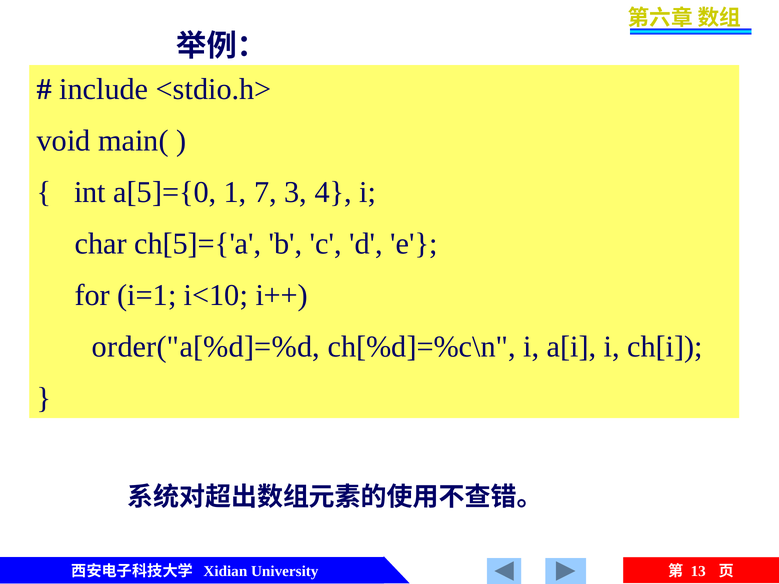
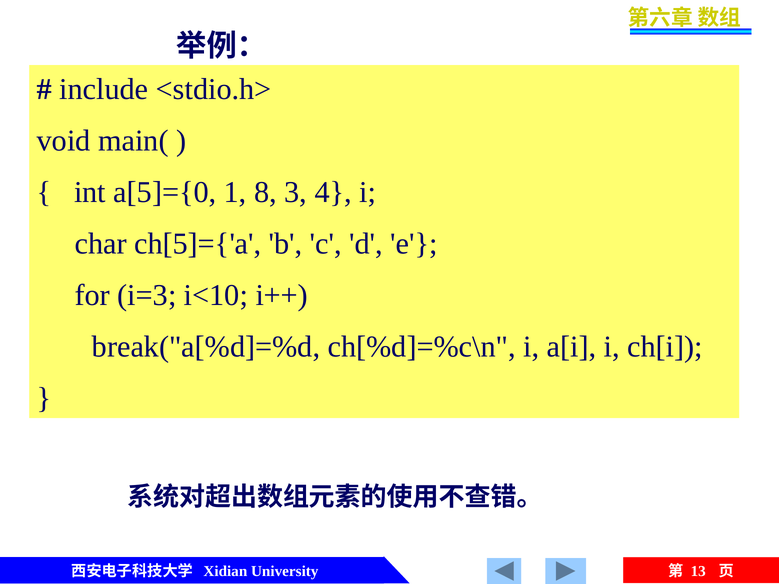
7: 7 -> 8 (265, 192)
i=1: i=1 -> i=3 (147, 295)
order("a[%d]=%d: order("a[%d]=%d -> break("a[%d]=%d (206, 347)
